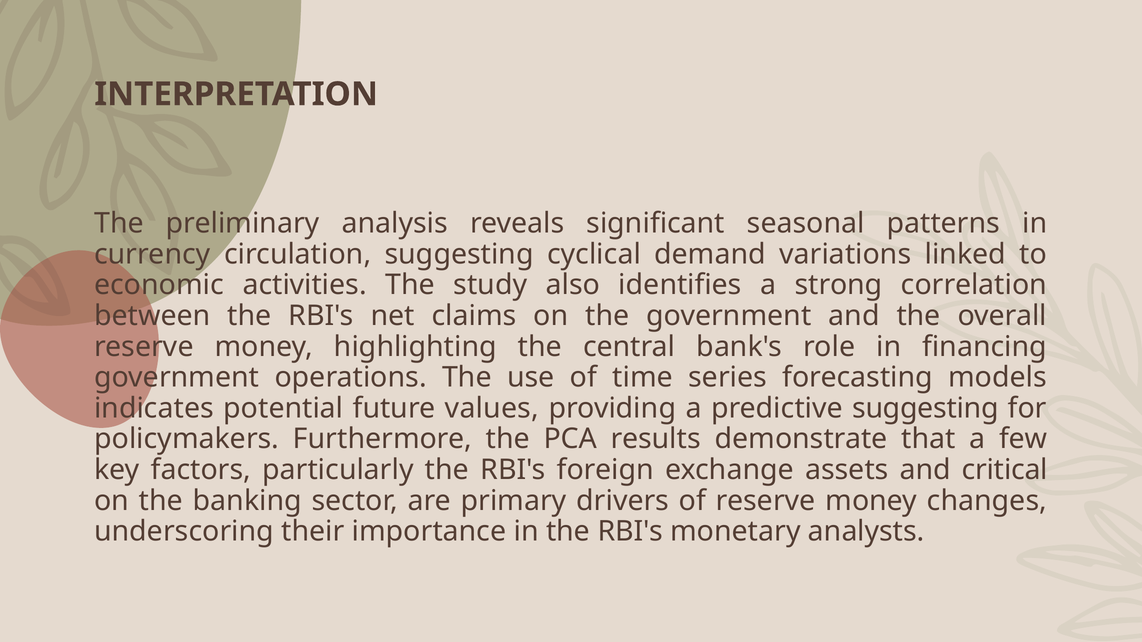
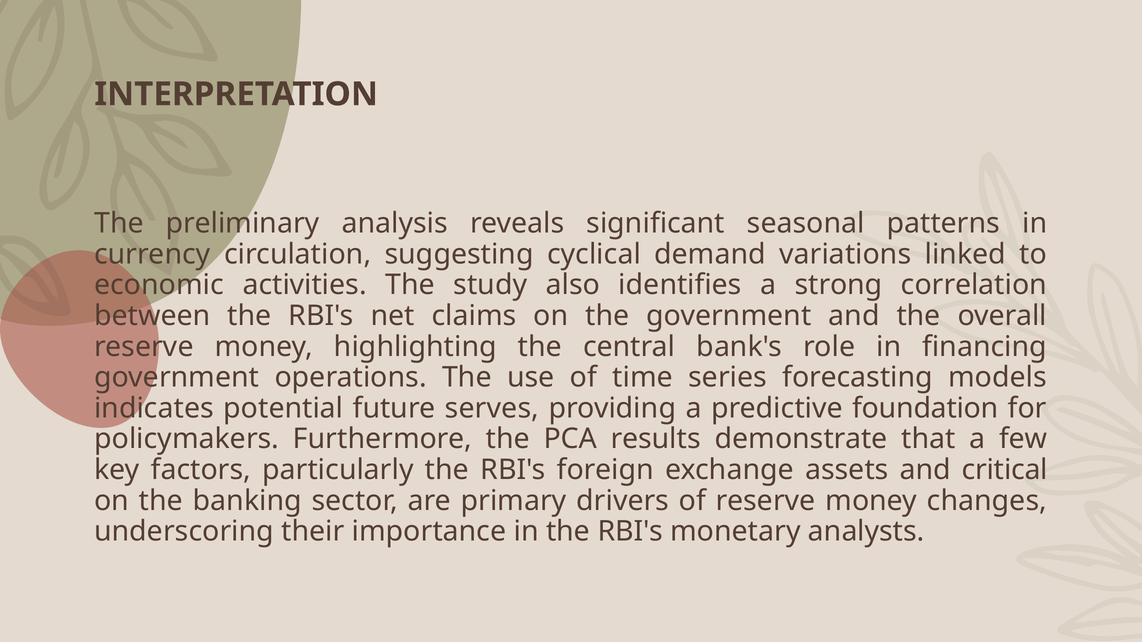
values: values -> serves (492, 408)
predictive suggesting: suggesting -> foundation (925, 408)
